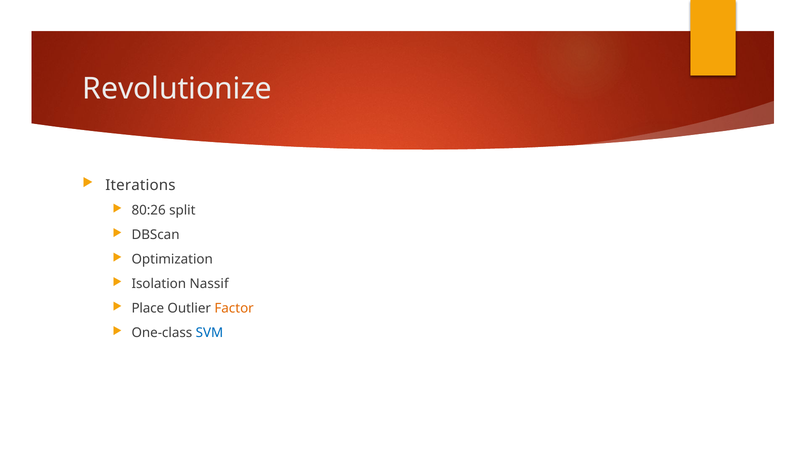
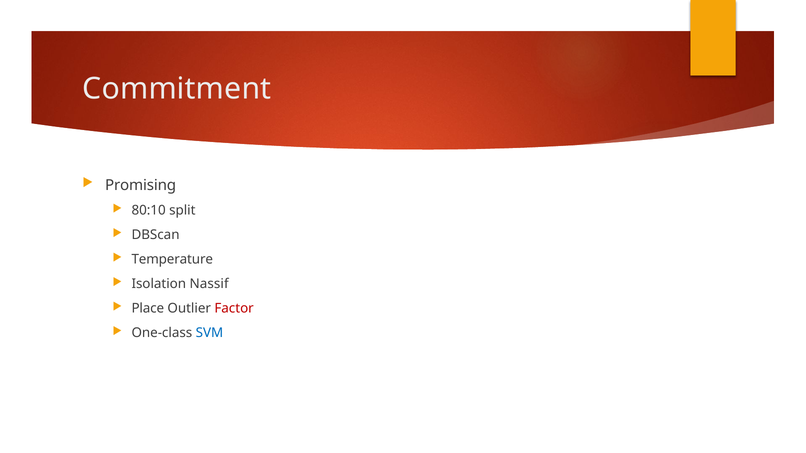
Revolutionize: Revolutionize -> Commitment (177, 89)
Iterations: Iterations -> Promising (141, 185)
80:26: 80:26 -> 80:10 (149, 211)
Optimization: Optimization -> Temperature (172, 260)
Factor colour: orange -> red (234, 309)
